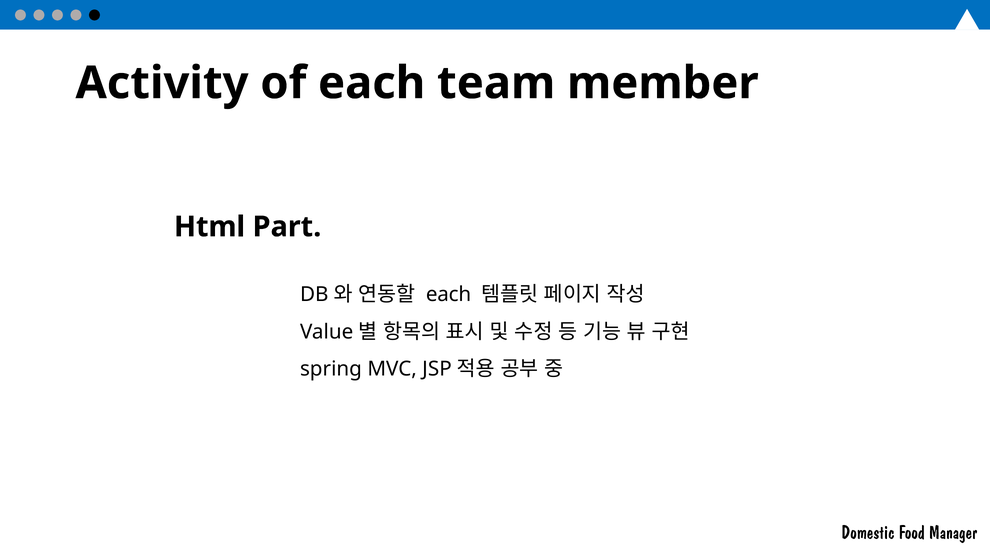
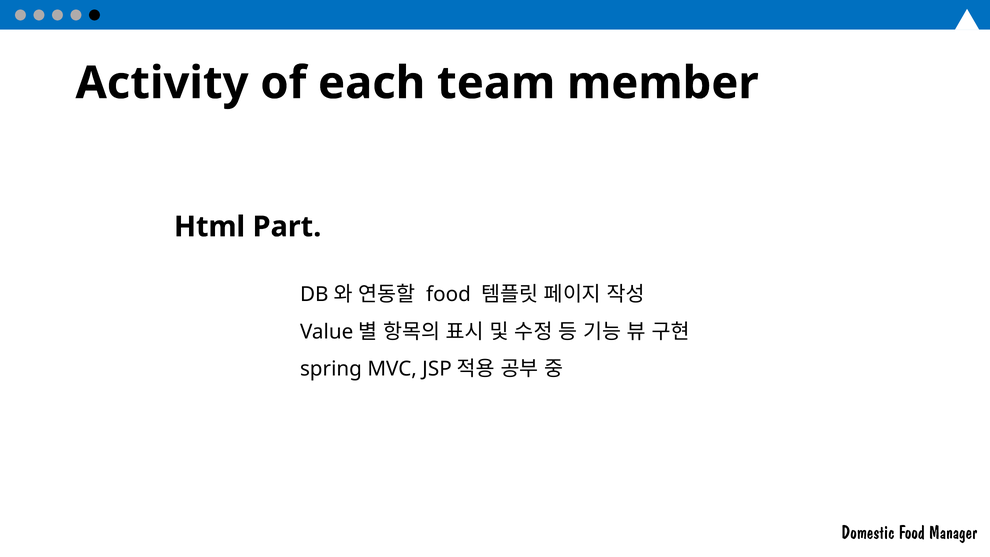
each: each -> food (448, 295)
